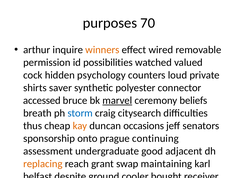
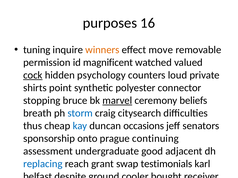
70: 70 -> 16 (148, 23)
arthur: arthur -> tuning (37, 50)
wired: wired -> move (161, 50)
possibilities: possibilities -> magnificent (108, 63)
cock underline: none -> present (33, 75)
saver: saver -> point (60, 88)
accessed: accessed -> stopping (42, 101)
kay colour: orange -> blue (80, 126)
replacing colour: orange -> blue (43, 164)
maintaining: maintaining -> testimonials (167, 164)
